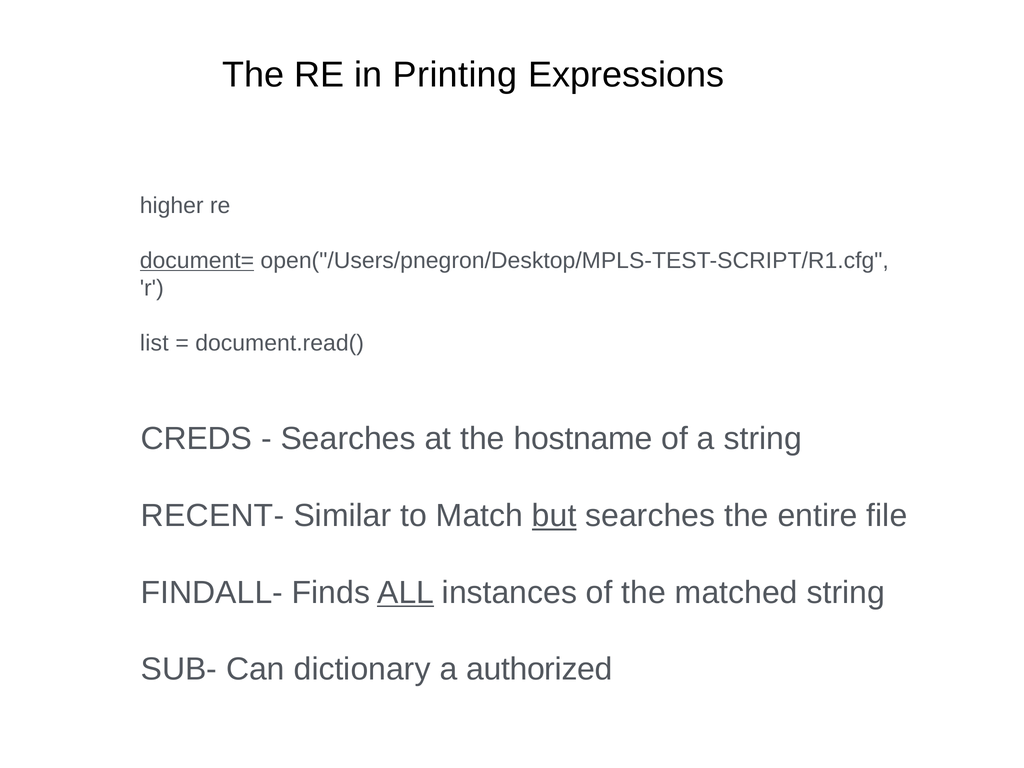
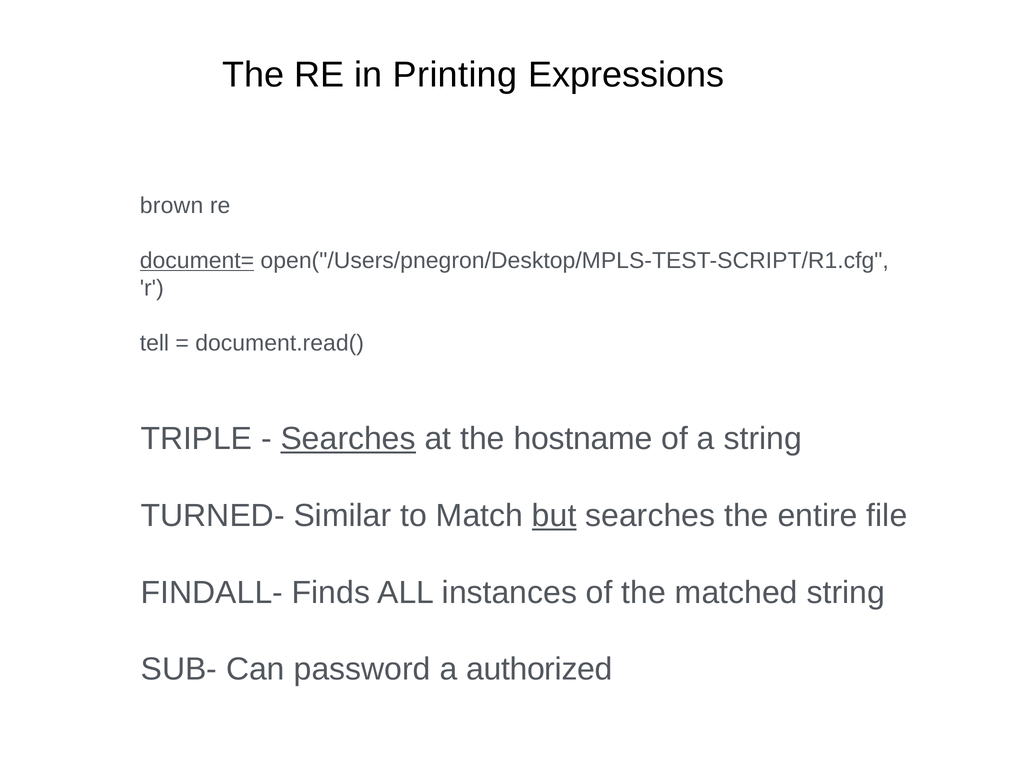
higher: higher -> brown (172, 205)
list: list -> tell (154, 343)
CREDS: CREDS -> TRIPLE (196, 439)
Searches underline: none -> present (348, 439)
RECENT-: RECENT- -> TURNED- (213, 516)
ALL underline: present -> none (406, 592)
dictionary: dictionary -> password (362, 669)
